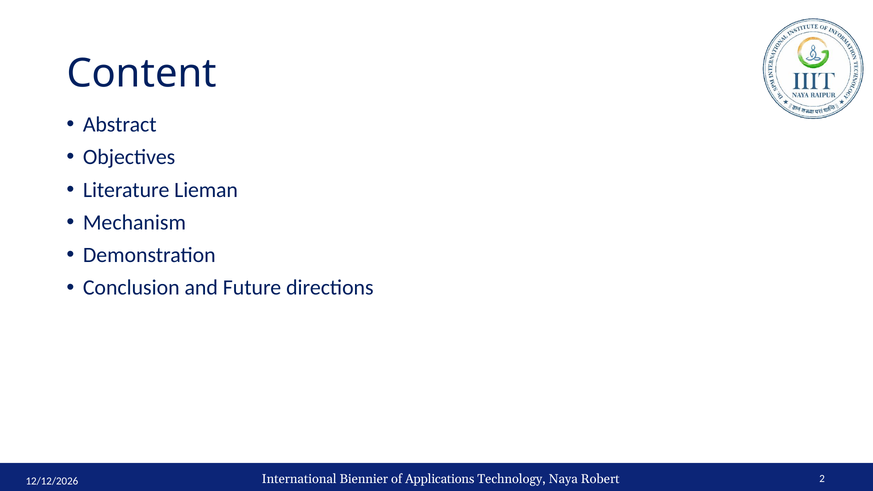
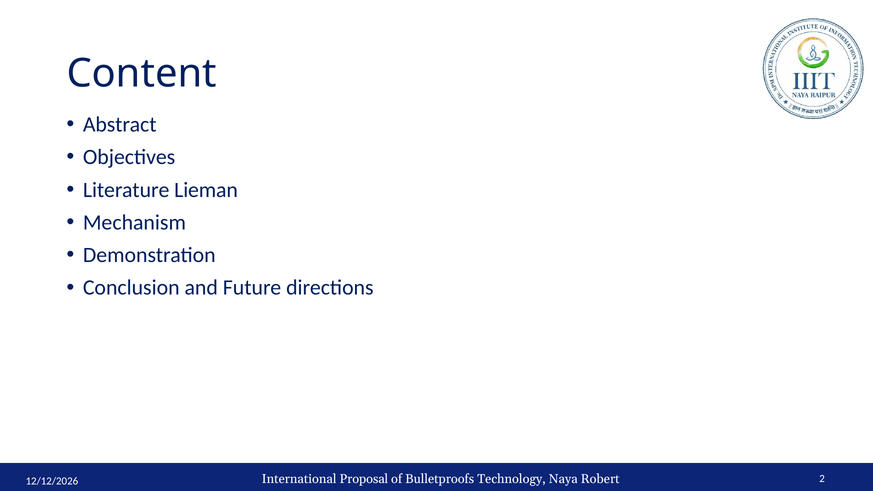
Biennier: Biennier -> Proposal (364, 479)
Applications: Applications -> Bulletproofs (440, 479)
